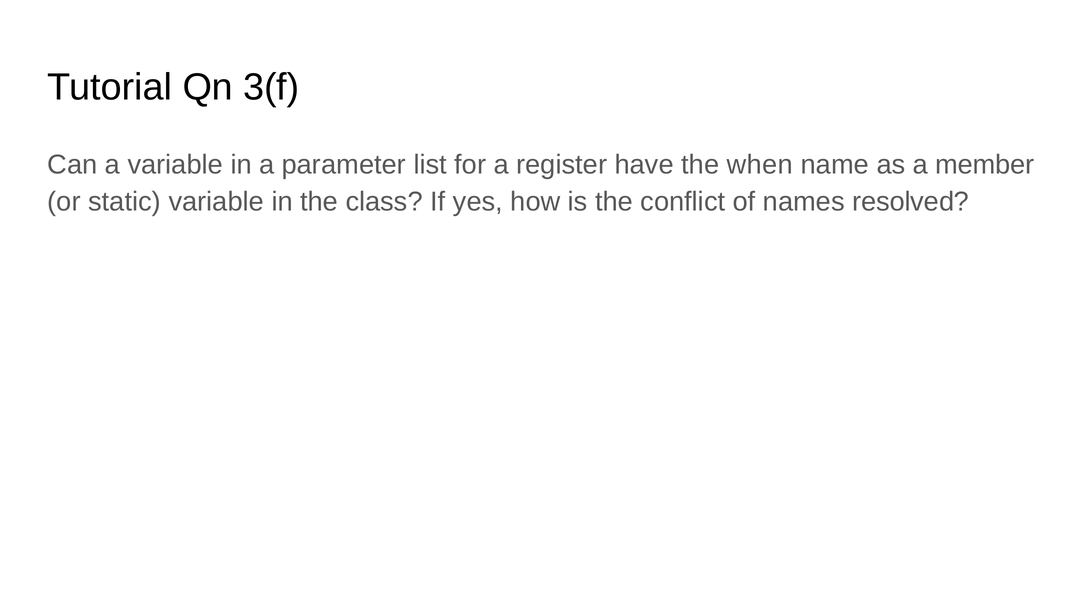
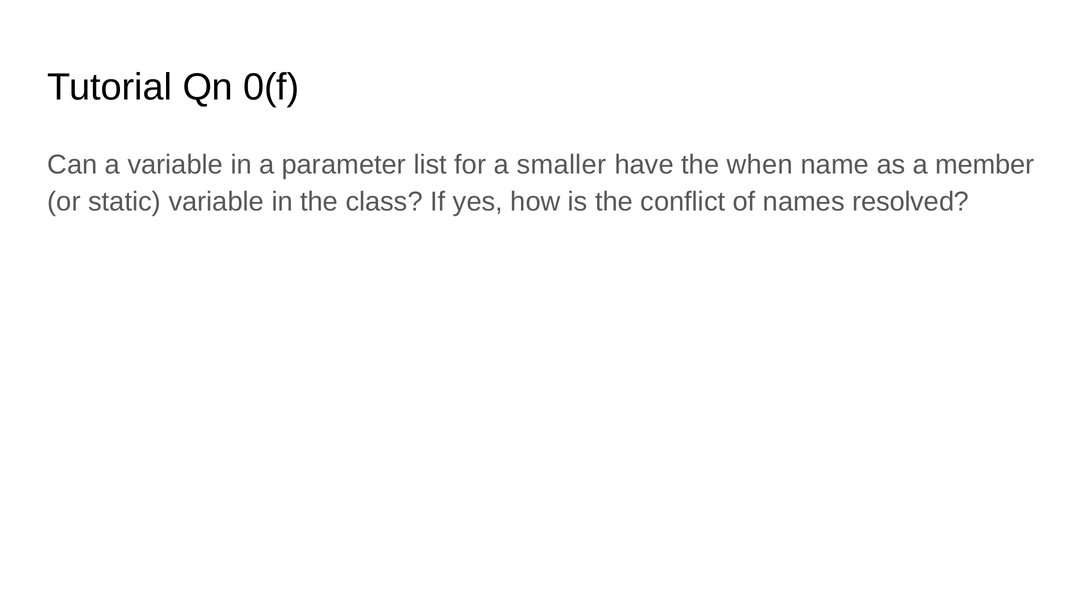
3(f: 3(f -> 0(f (271, 87)
register: register -> smaller (562, 165)
